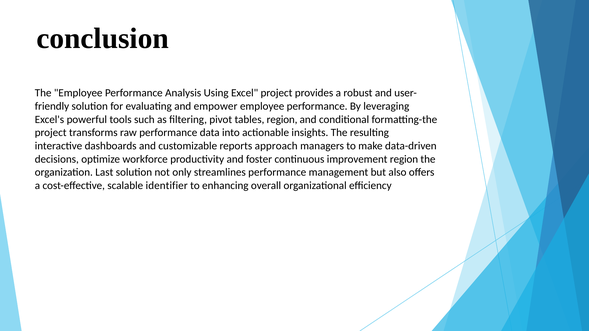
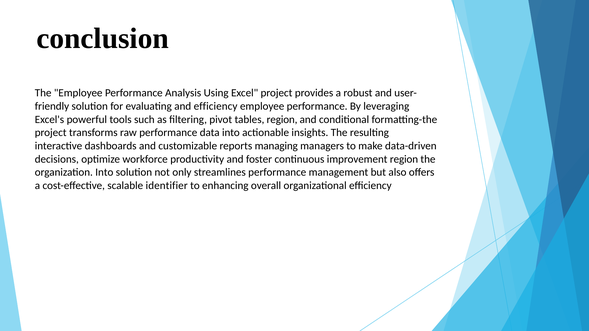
and empower: empower -> efficiency (216, 106)
approach: approach -> managing (276, 146)
organization Last: Last -> Into (104, 172)
